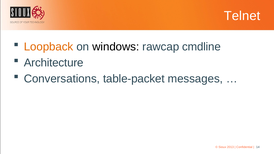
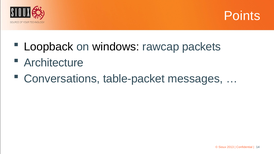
Telnet: Telnet -> Points (242, 16)
Loopback colour: orange -> black (49, 47)
cmdline: cmdline -> packets (201, 47)
